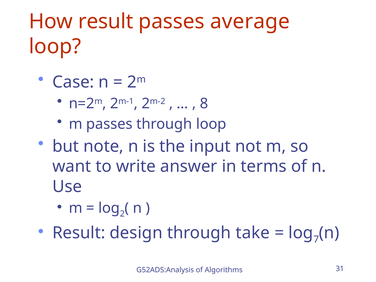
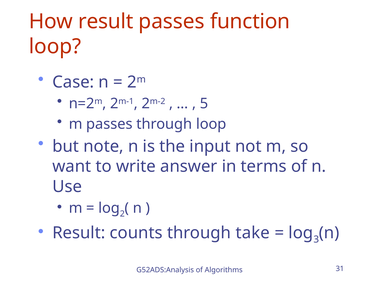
average: average -> function (250, 22)
8: 8 -> 5 (204, 104)
design: design -> counts (136, 233)
7: 7 -> 3 (316, 239)
